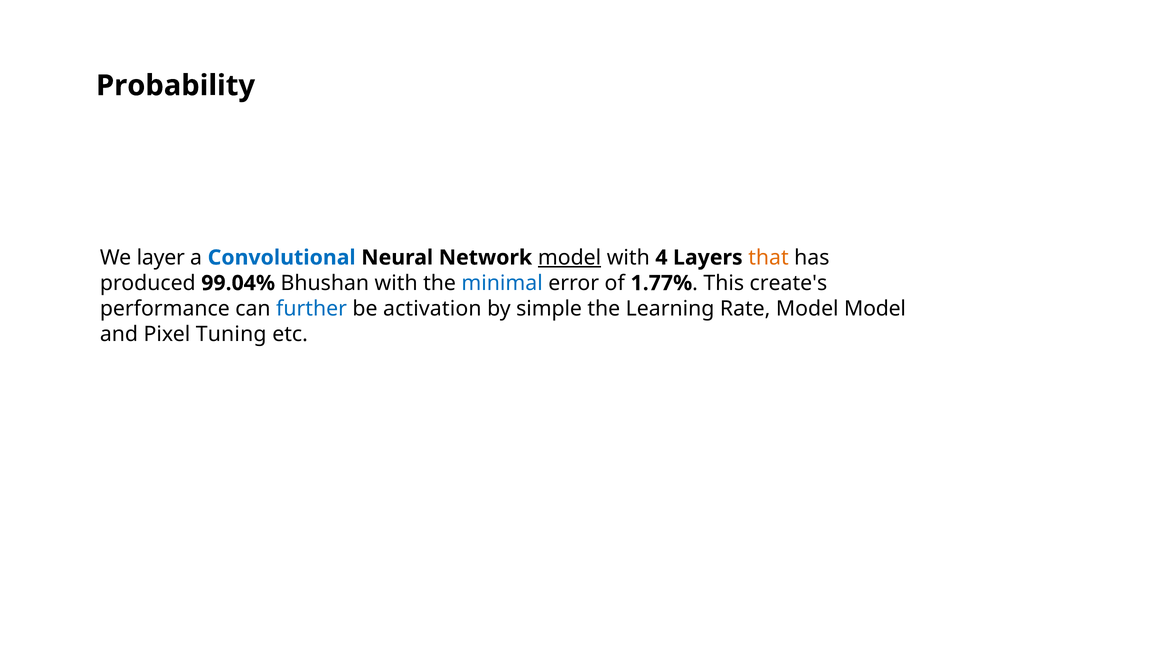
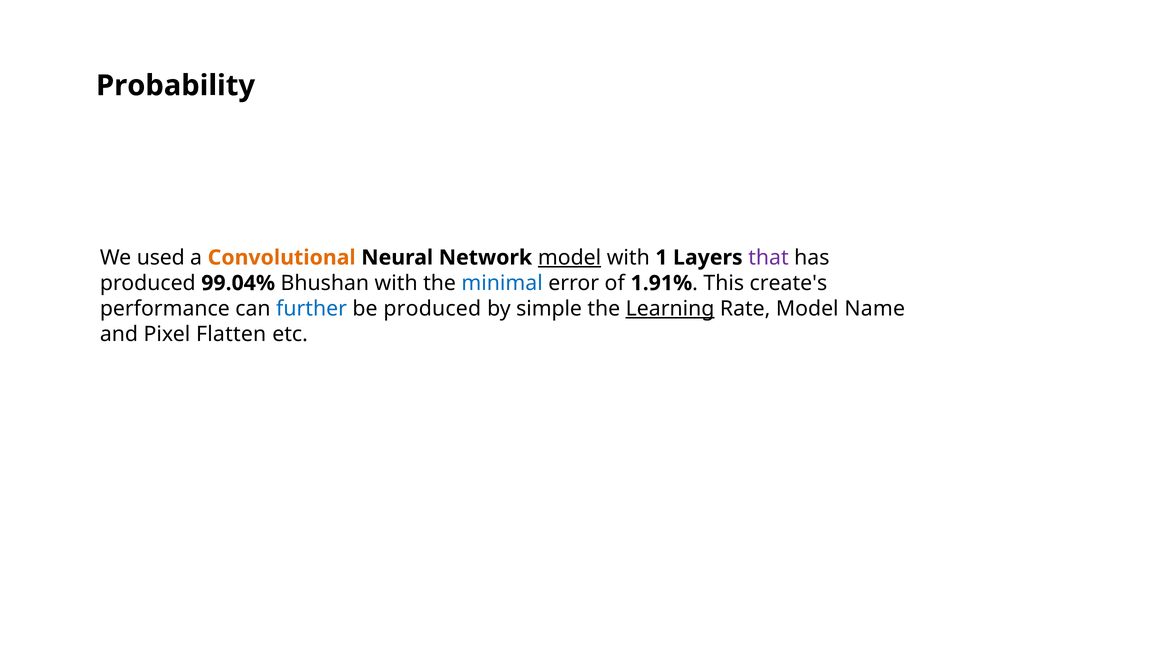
layer: layer -> used (161, 258)
Convolutional colour: blue -> orange (282, 258)
4: 4 -> 1 (661, 258)
that colour: orange -> purple (768, 258)
1.77%: 1.77% -> 1.91% (661, 283)
be activation: activation -> produced (432, 309)
Learning underline: none -> present (670, 309)
Model Model: Model -> Name (875, 309)
Tuning: Tuning -> Flatten (231, 334)
